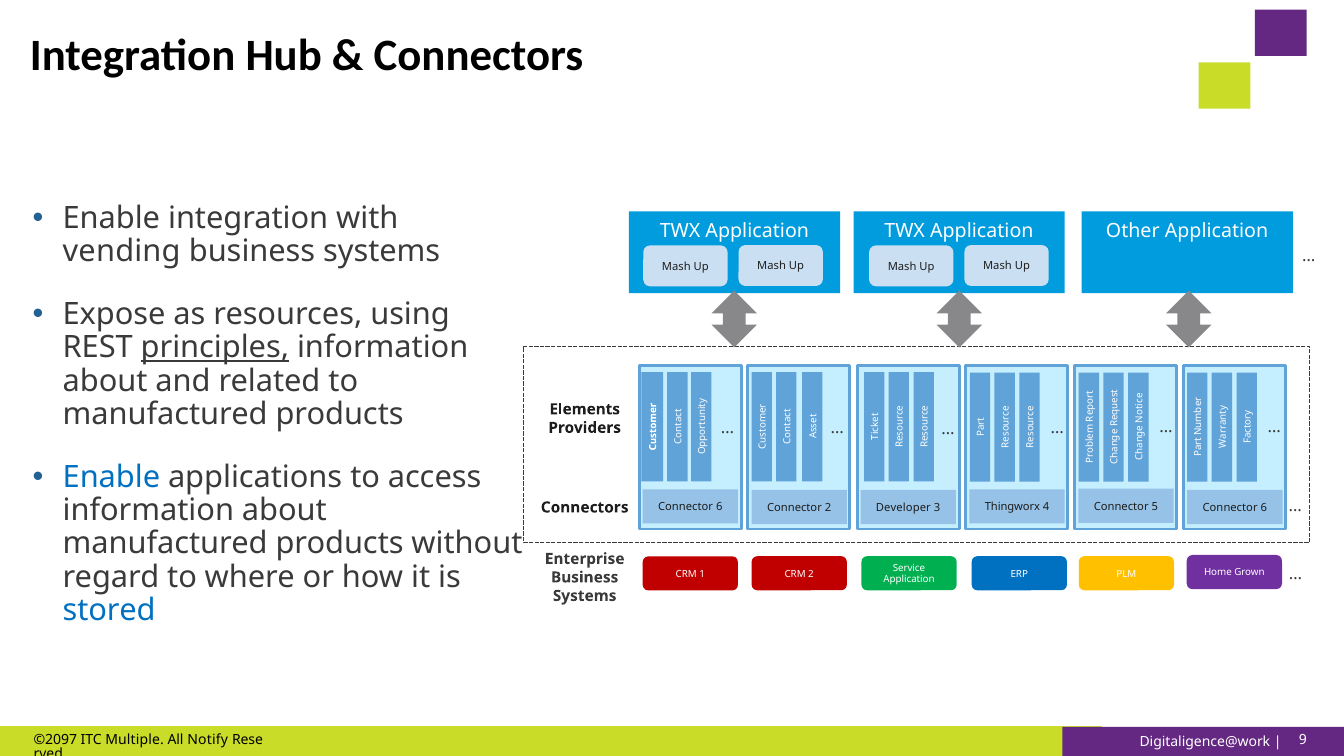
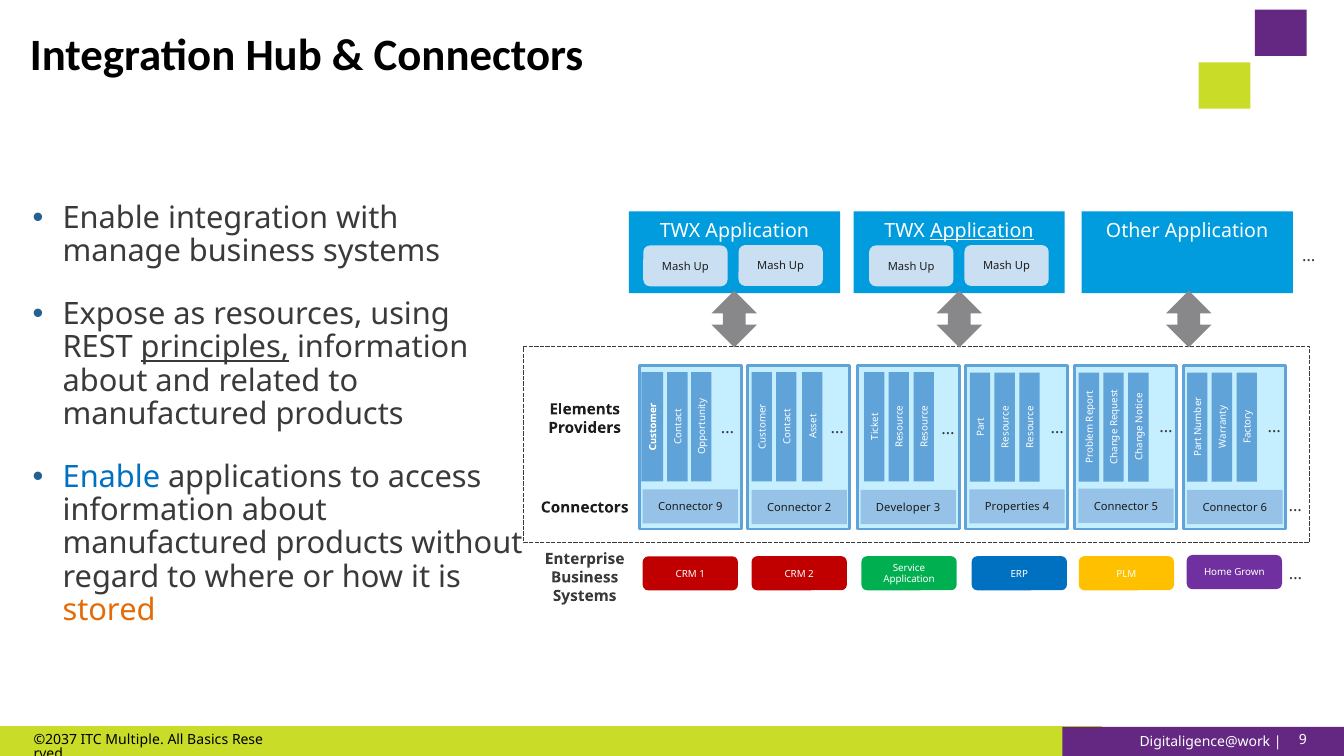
Application underline: none -> present (982, 231)
vending: vending -> manage (122, 251)
6: 6 -> 9 (719, 507)
Thingworx: Thingworx -> Properties (1012, 507)
stored colour: blue -> orange (109, 610)
©2097: ©2097 -> ©2037 (55, 740)
Notify: Notify -> Basics (208, 740)
